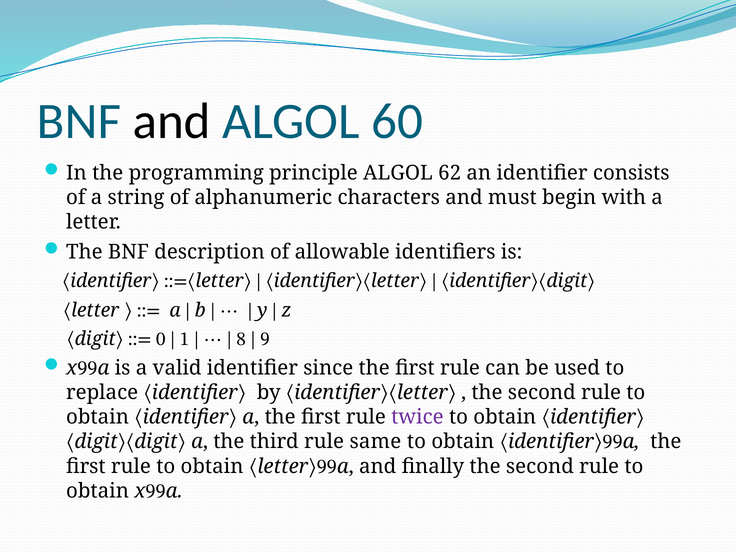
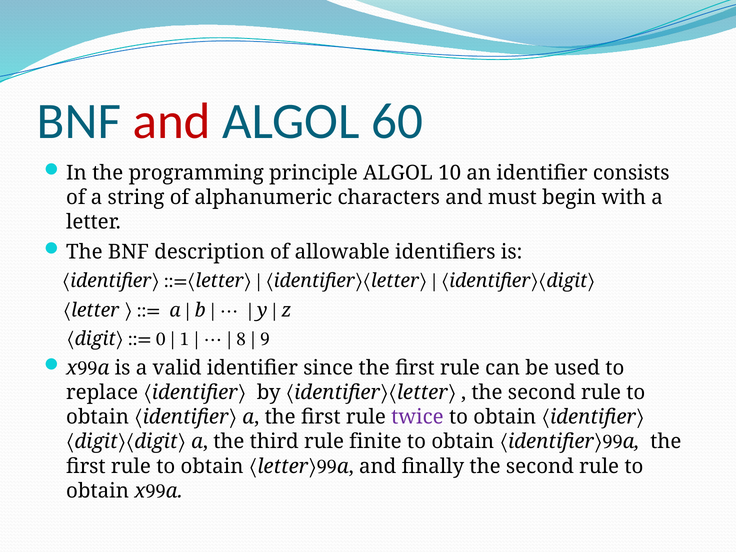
and colour: black -> red (172, 122)
62: 62 -> 10 (450, 173)
same: same -> finite (375, 442)
